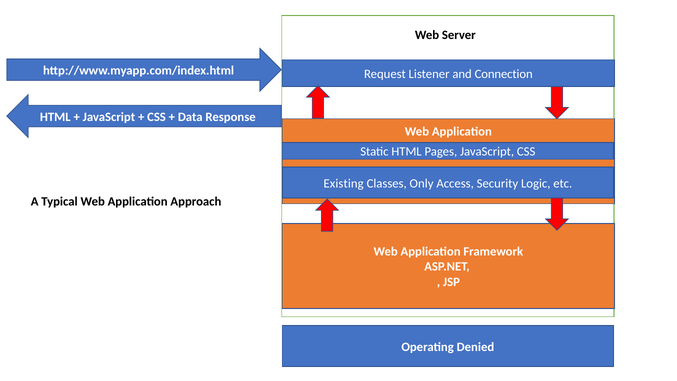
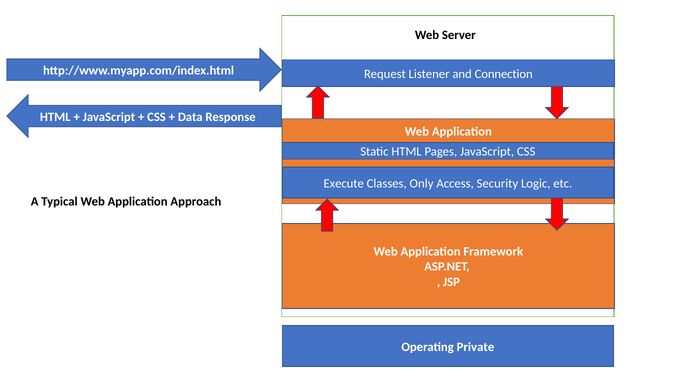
Existing: Existing -> Execute (344, 183)
Denied: Denied -> Private (475, 347)
